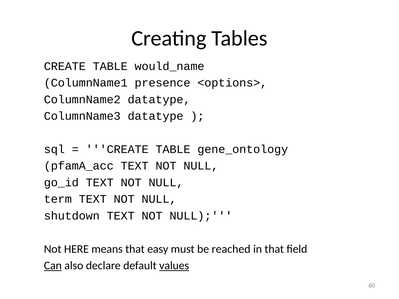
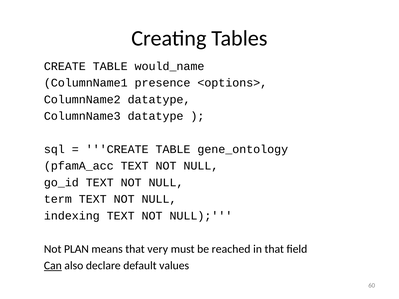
shutdown: shutdown -> indexing (72, 216)
HERE: HERE -> PLAN (76, 249)
easy: easy -> very (158, 249)
values underline: present -> none (174, 266)
